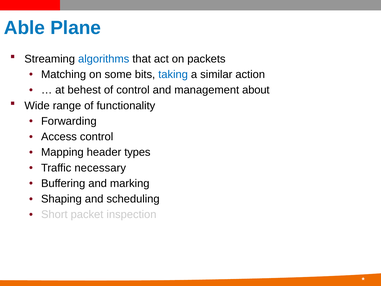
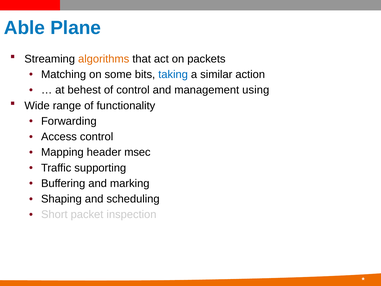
algorithms colour: blue -> orange (104, 59)
about: about -> using (256, 90)
types: types -> msec (137, 152)
necessary: necessary -> supporting (100, 168)
